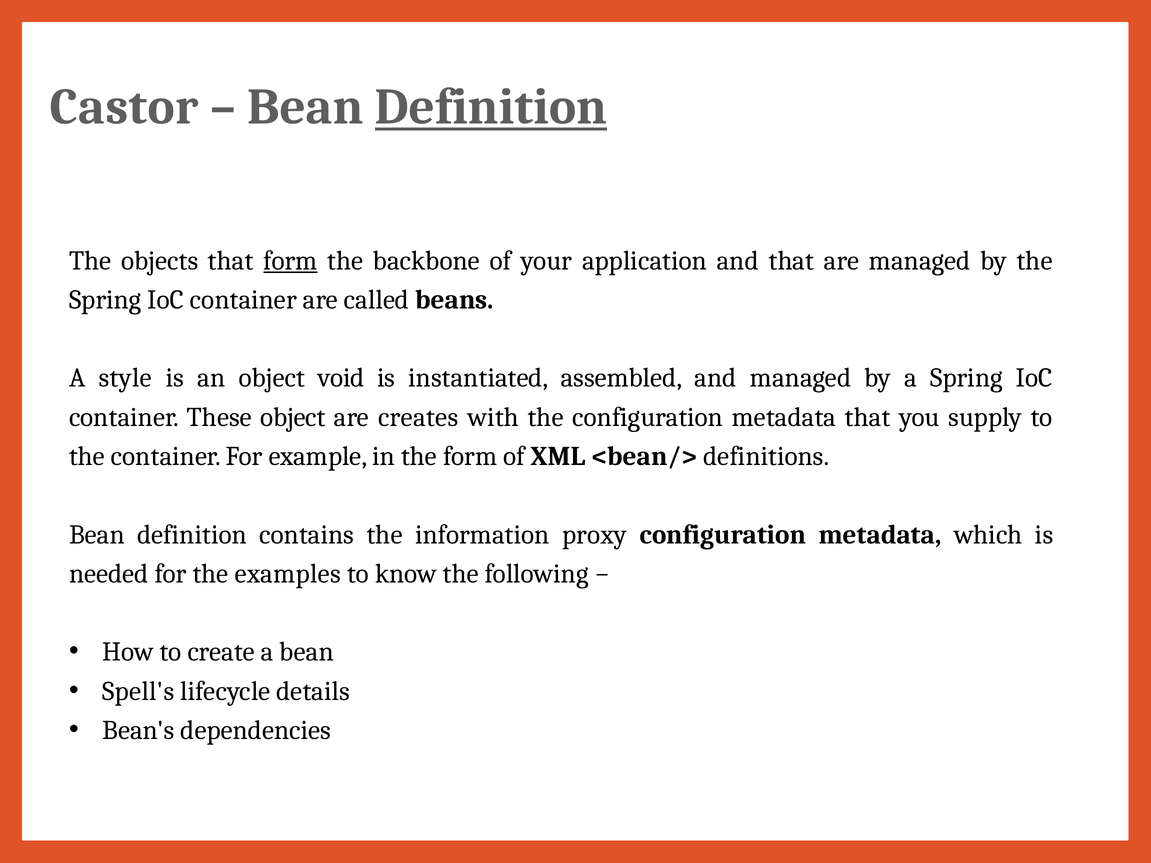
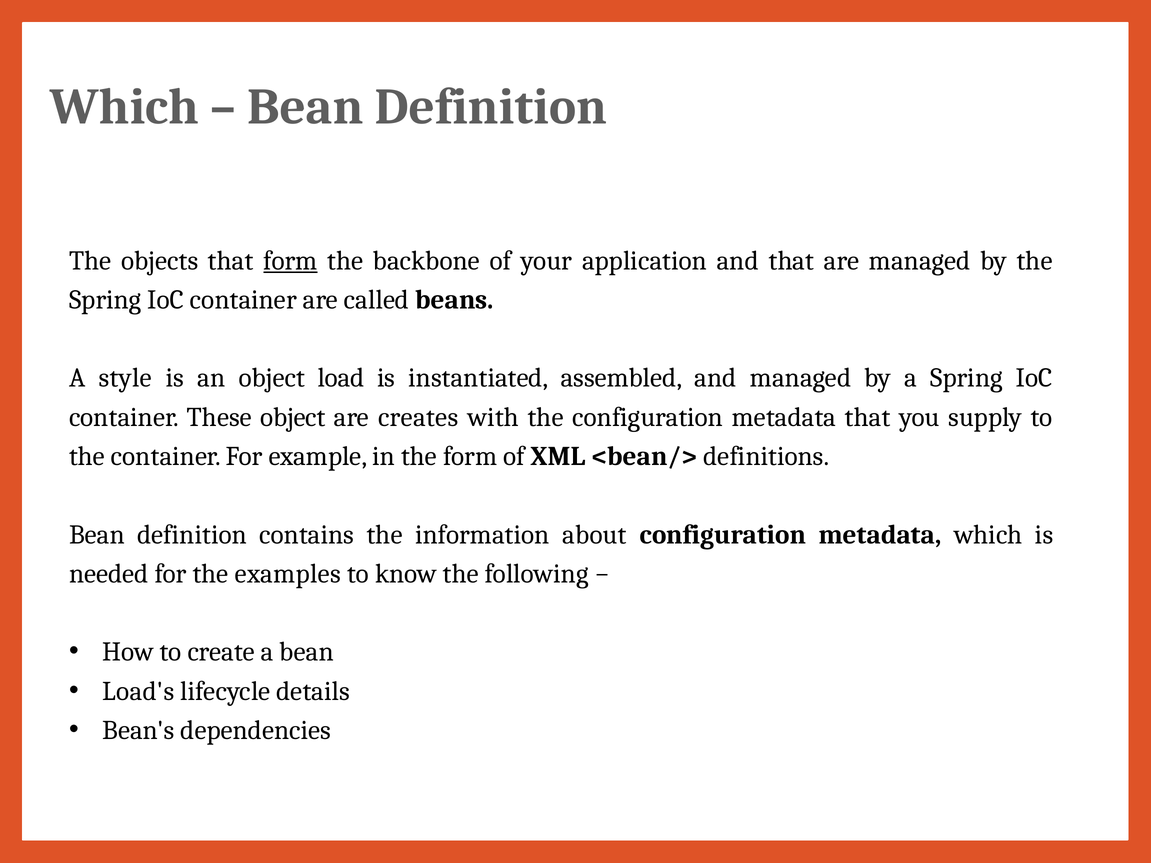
Castor: Castor -> Which (124, 107)
Definition underline: present -> none (491, 107)
void: void -> load (341, 378)
proxy: proxy -> about (594, 535)
Spell's: Spell's -> Load's (138, 691)
